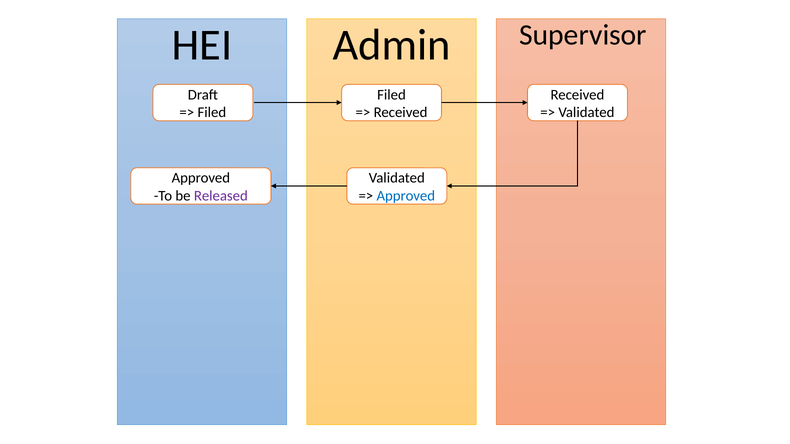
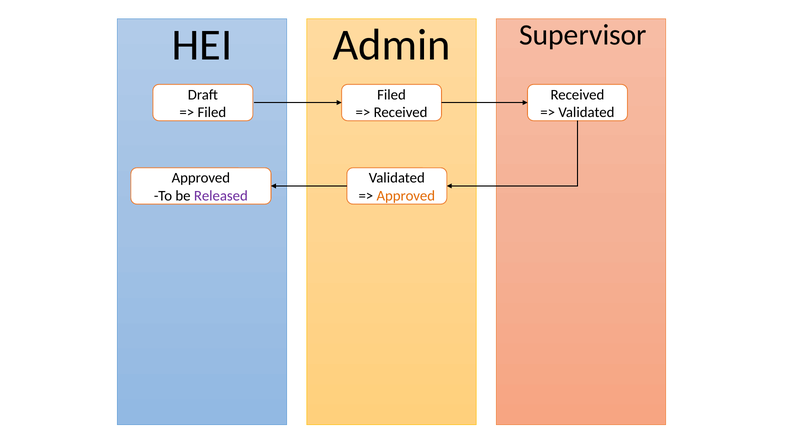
Approved colour: blue -> orange (406, 196)
